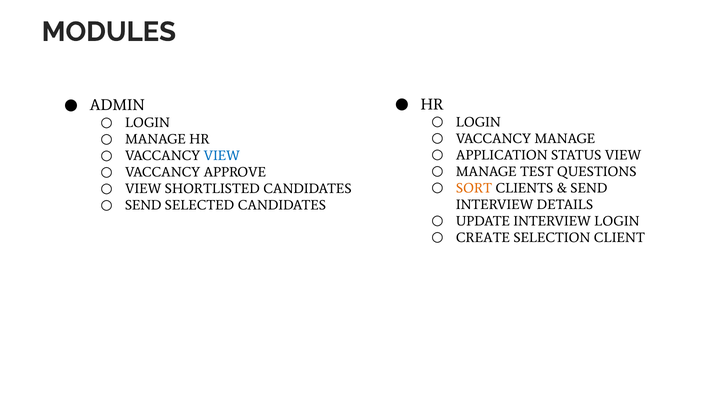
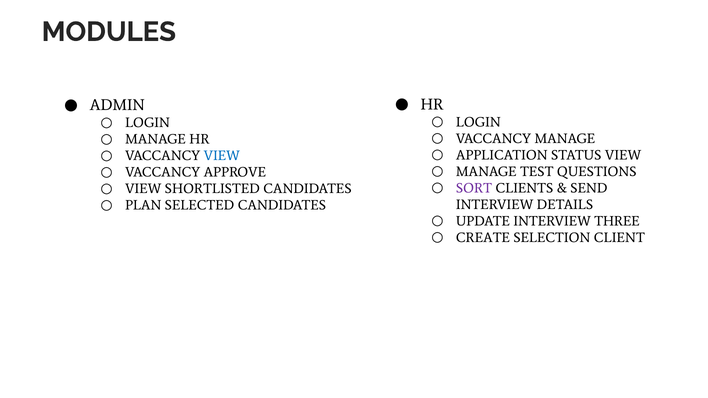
SORT colour: orange -> purple (474, 188)
SEND: SEND -> PLAN (143, 205)
INTERVIEW LOGIN: LOGIN -> THREE (617, 221)
